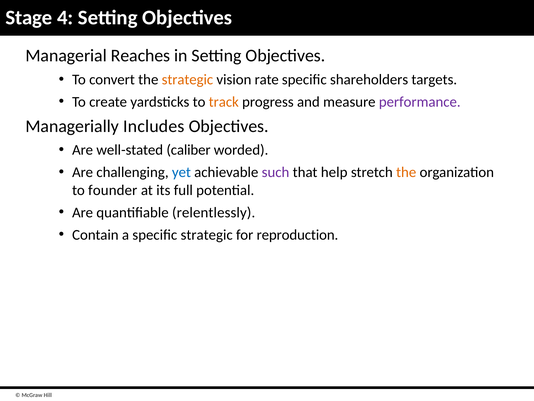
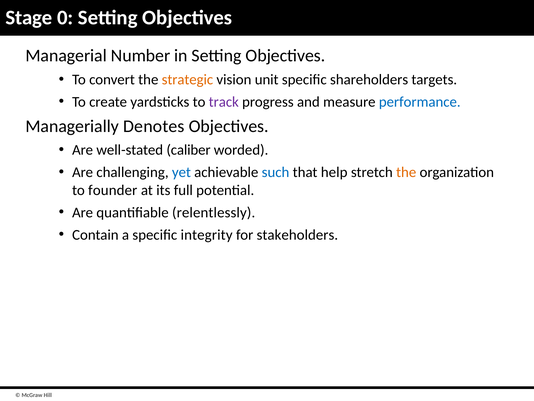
4: 4 -> 0 (65, 18)
Reaches: Reaches -> Number (141, 56)
rate: rate -> unit (267, 80)
track colour: orange -> purple (224, 102)
performance colour: purple -> blue (420, 102)
Includes: Includes -> Denotes (154, 126)
such colour: purple -> blue (276, 172)
specific strategic: strategic -> integrity (207, 234)
reproduction: reproduction -> stakeholders (297, 234)
